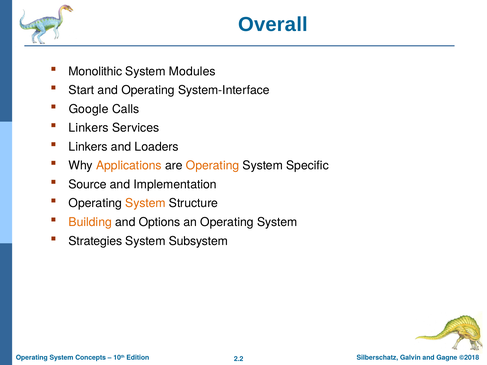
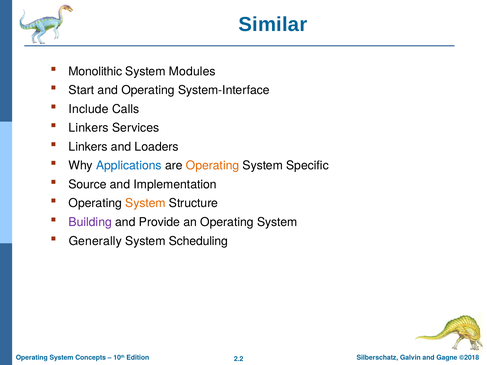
Overall: Overall -> Similar (273, 24)
Google: Google -> Include (89, 109)
Applications colour: orange -> blue (129, 166)
Building colour: orange -> purple (90, 222)
Options: Options -> Provide (159, 222)
Strategies: Strategies -> Generally (95, 241)
Subsystem: Subsystem -> Scheduling (198, 241)
